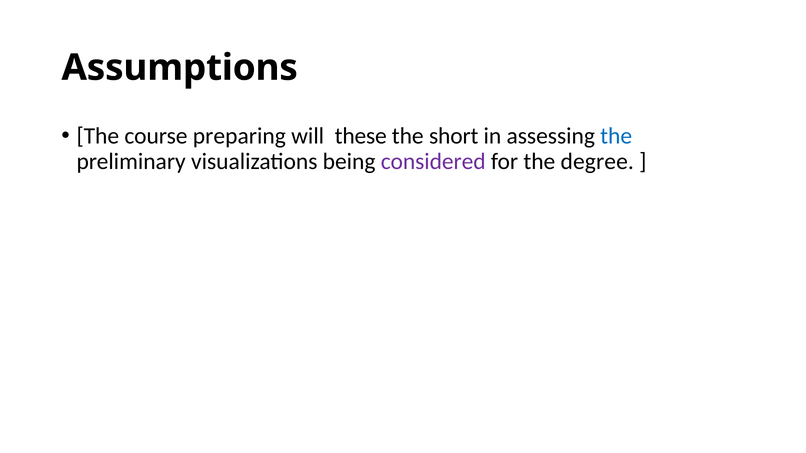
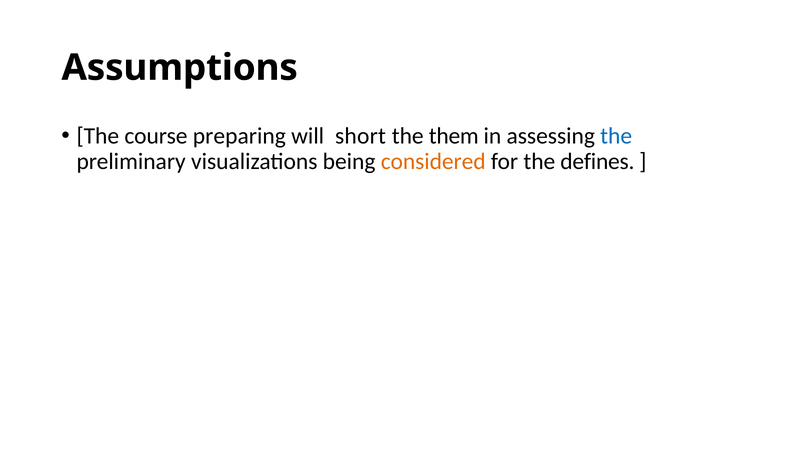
these: these -> short (361, 136)
short: short -> them (454, 136)
considered colour: purple -> orange (433, 162)
degree: degree -> defines (597, 162)
